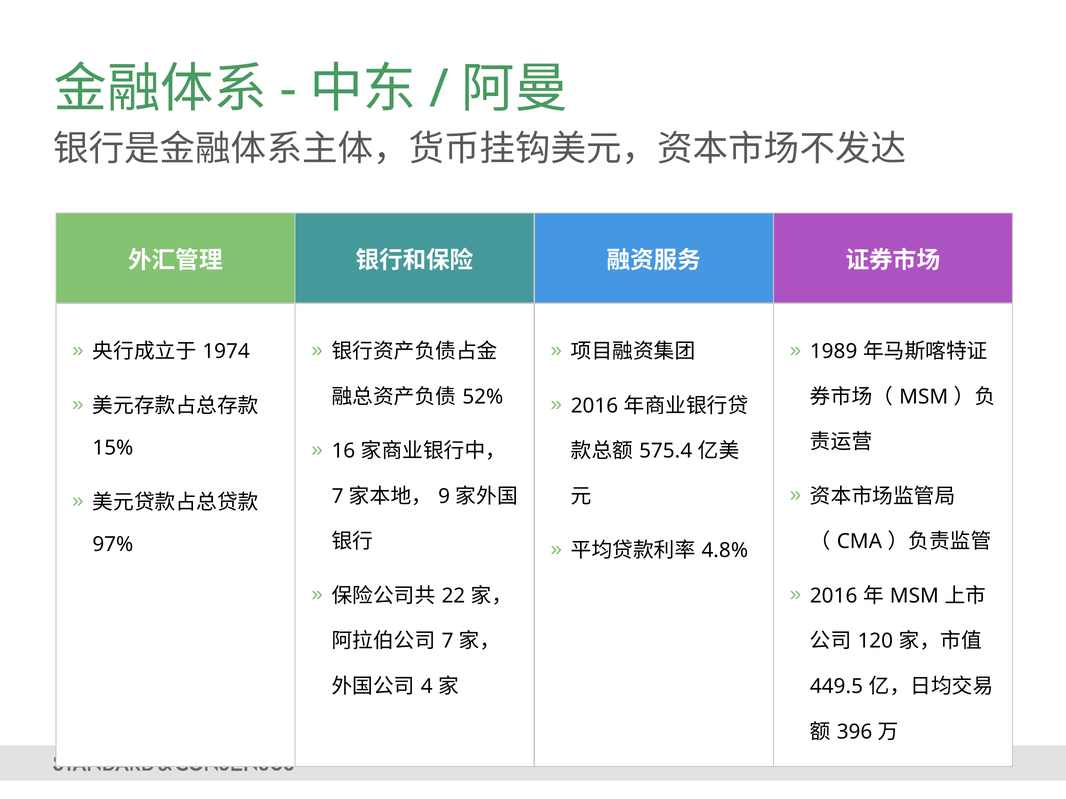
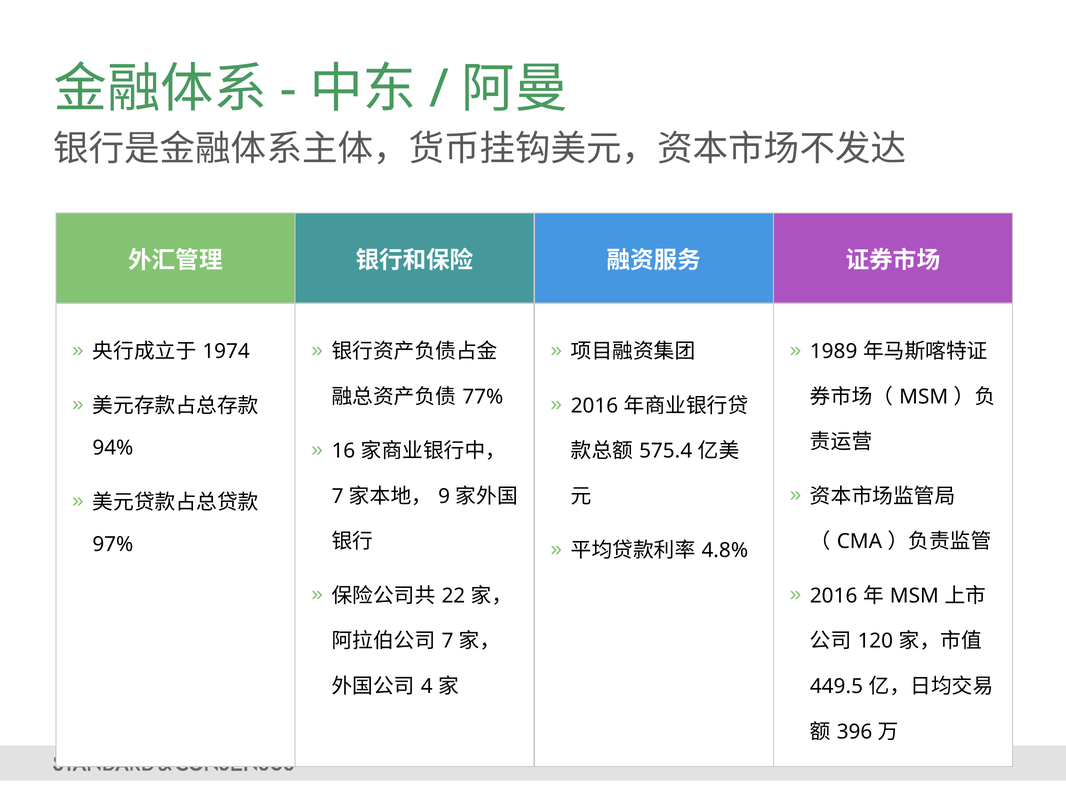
52%: 52% -> 77% (483, 397)
15%: 15% -> 94% (113, 448)
